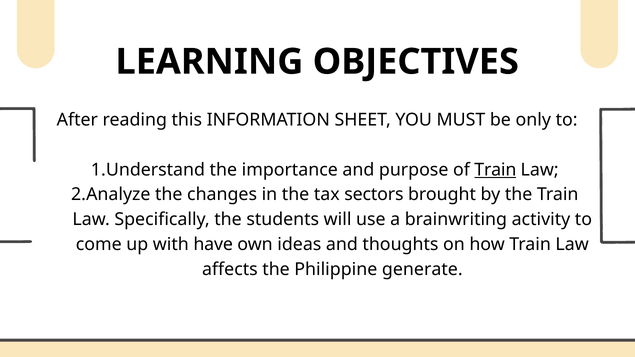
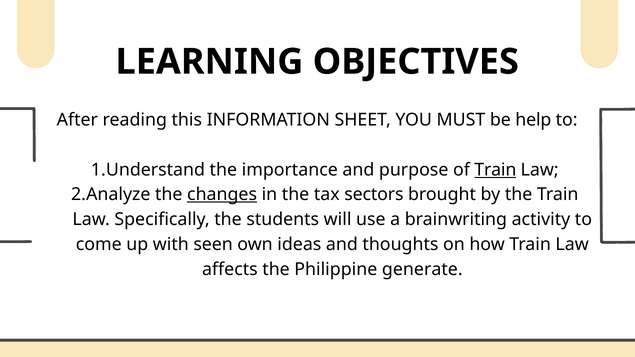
only: only -> help (533, 120)
changes underline: none -> present (222, 195)
have: have -> seen (213, 244)
